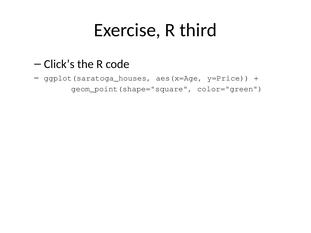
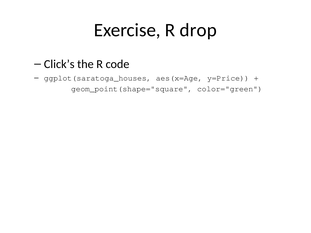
third: third -> drop (198, 30)
